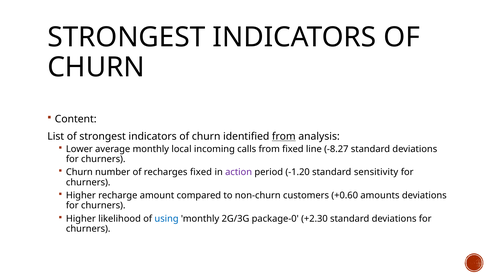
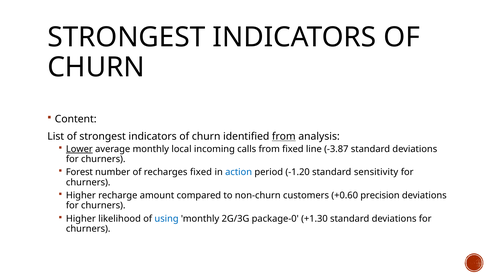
Lower underline: none -> present (79, 149)
-8.27: -8.27 -> -3.87 (336, 149)
Churn: Churn -> Forest (79, 173)
action colour: purple -> blue (239, 173)
amounts: amounts -> precision (380, 196)
+2.30: +2.30 -> +1.30 (314, 219)
